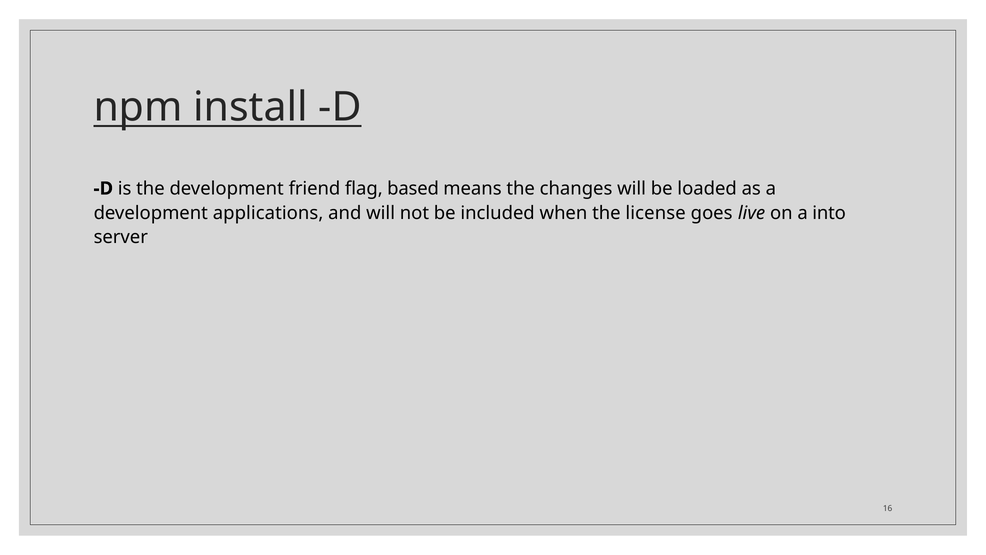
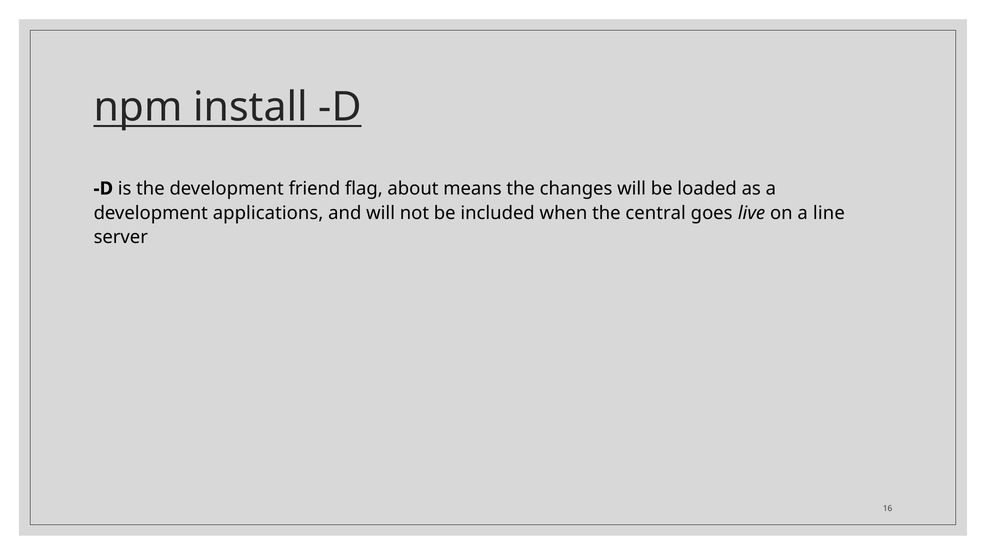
based: based -> about (413, 188)
license: license -> central (656, 213)
into: into -> line (829, 213)
